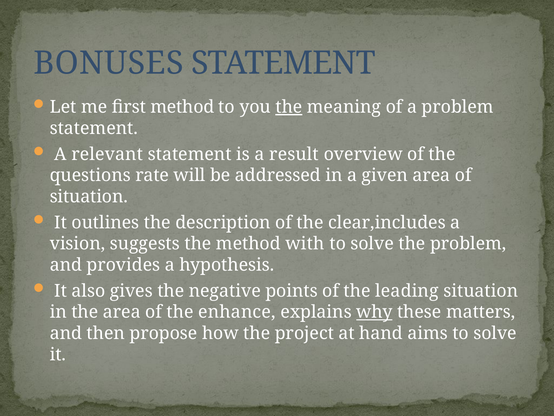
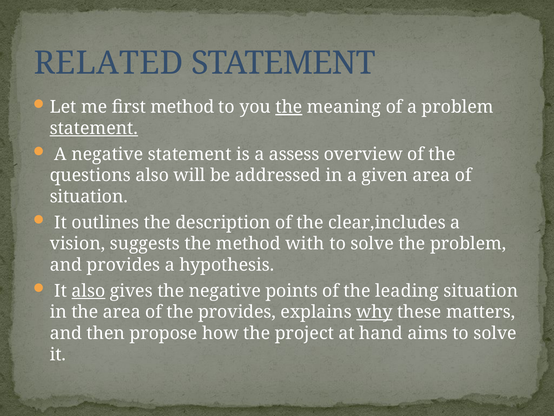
BONUSES: BONUSES -> RELATED (109, 63)
statement underline: none -> present (94, 128)
A relevant: relevant -> negative (107, 154)
result: result -> assess (294, 154)
questions rate: rate -> also (152, 175)
also underline: none -> present (88, 291)
the enhance: enhance -> provides (237, 312)
